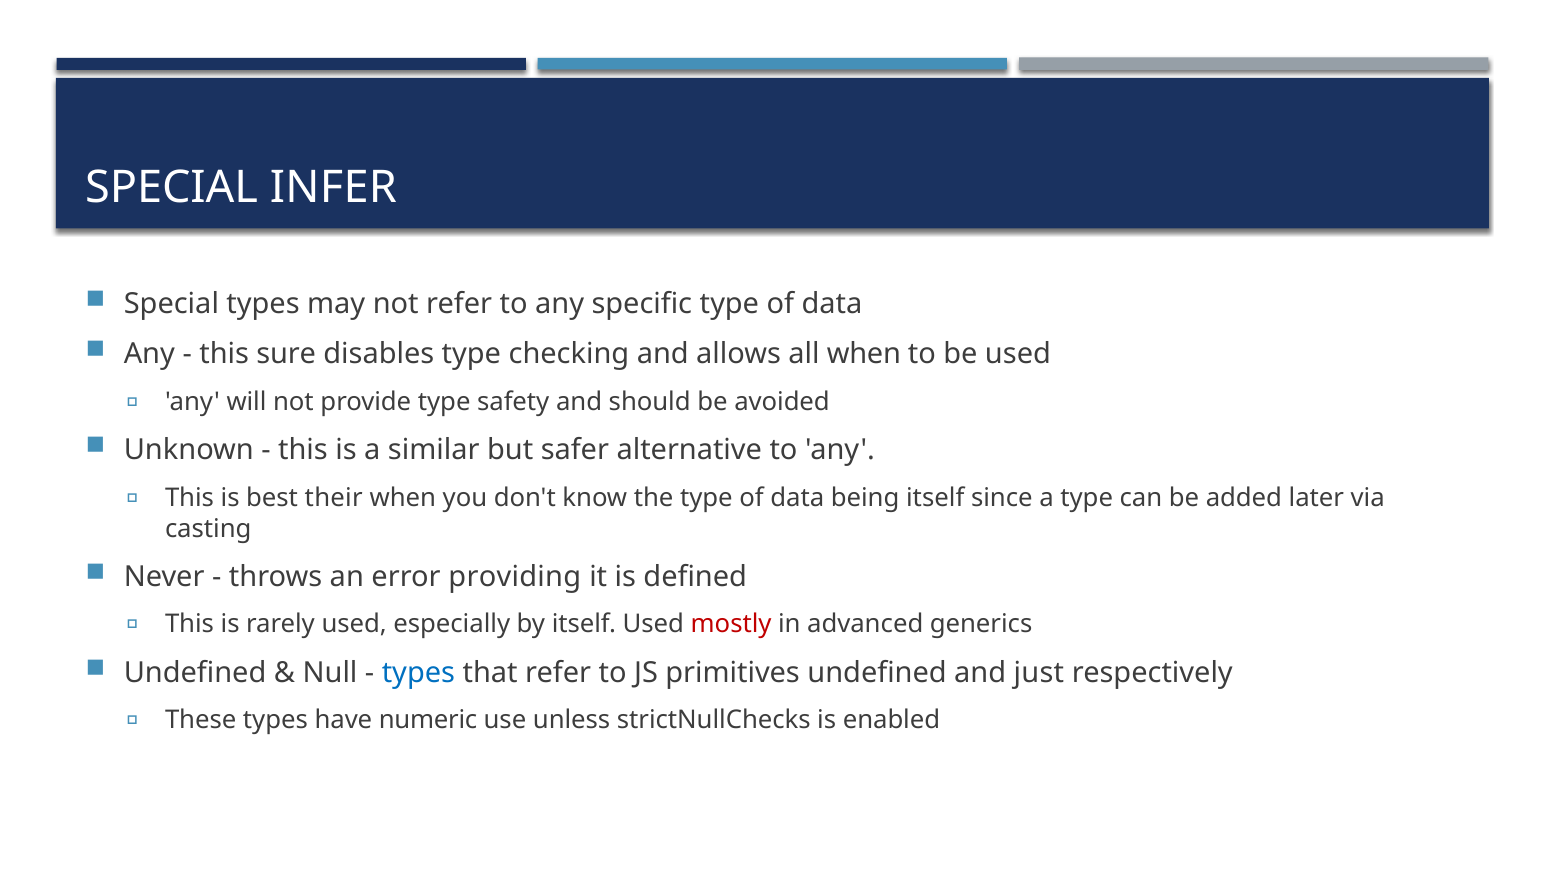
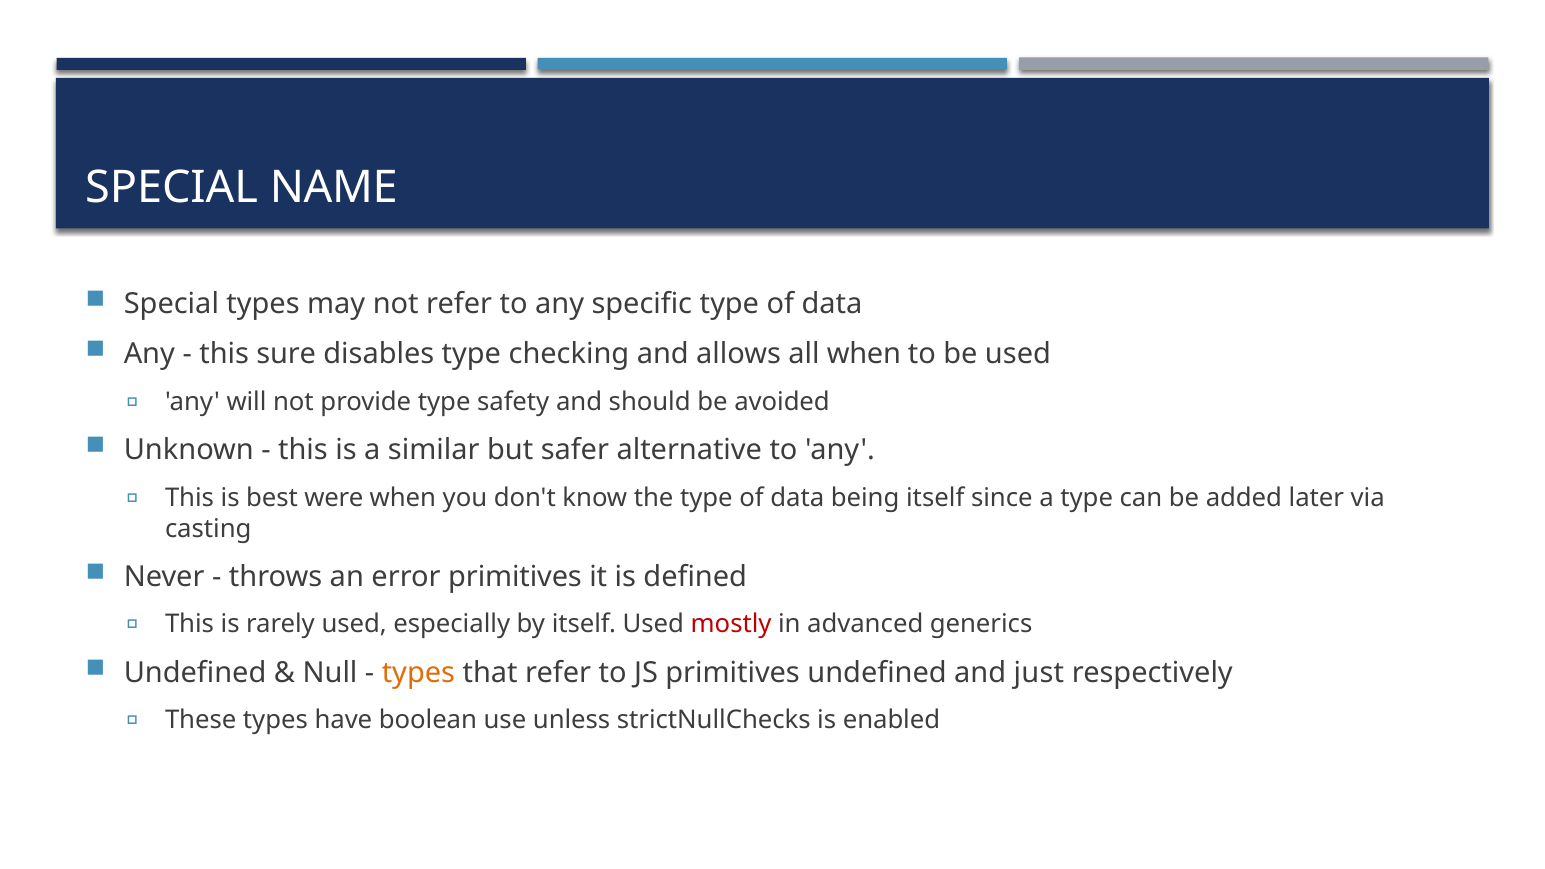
INFER: INFER -> NAME (334, 188)
their: their -> were (334, 498)
error providing: providing -> primitives (515, 577)
types colour: blue -> orange (418, 673)
numeric: numeric -> boolean (428, 720)
